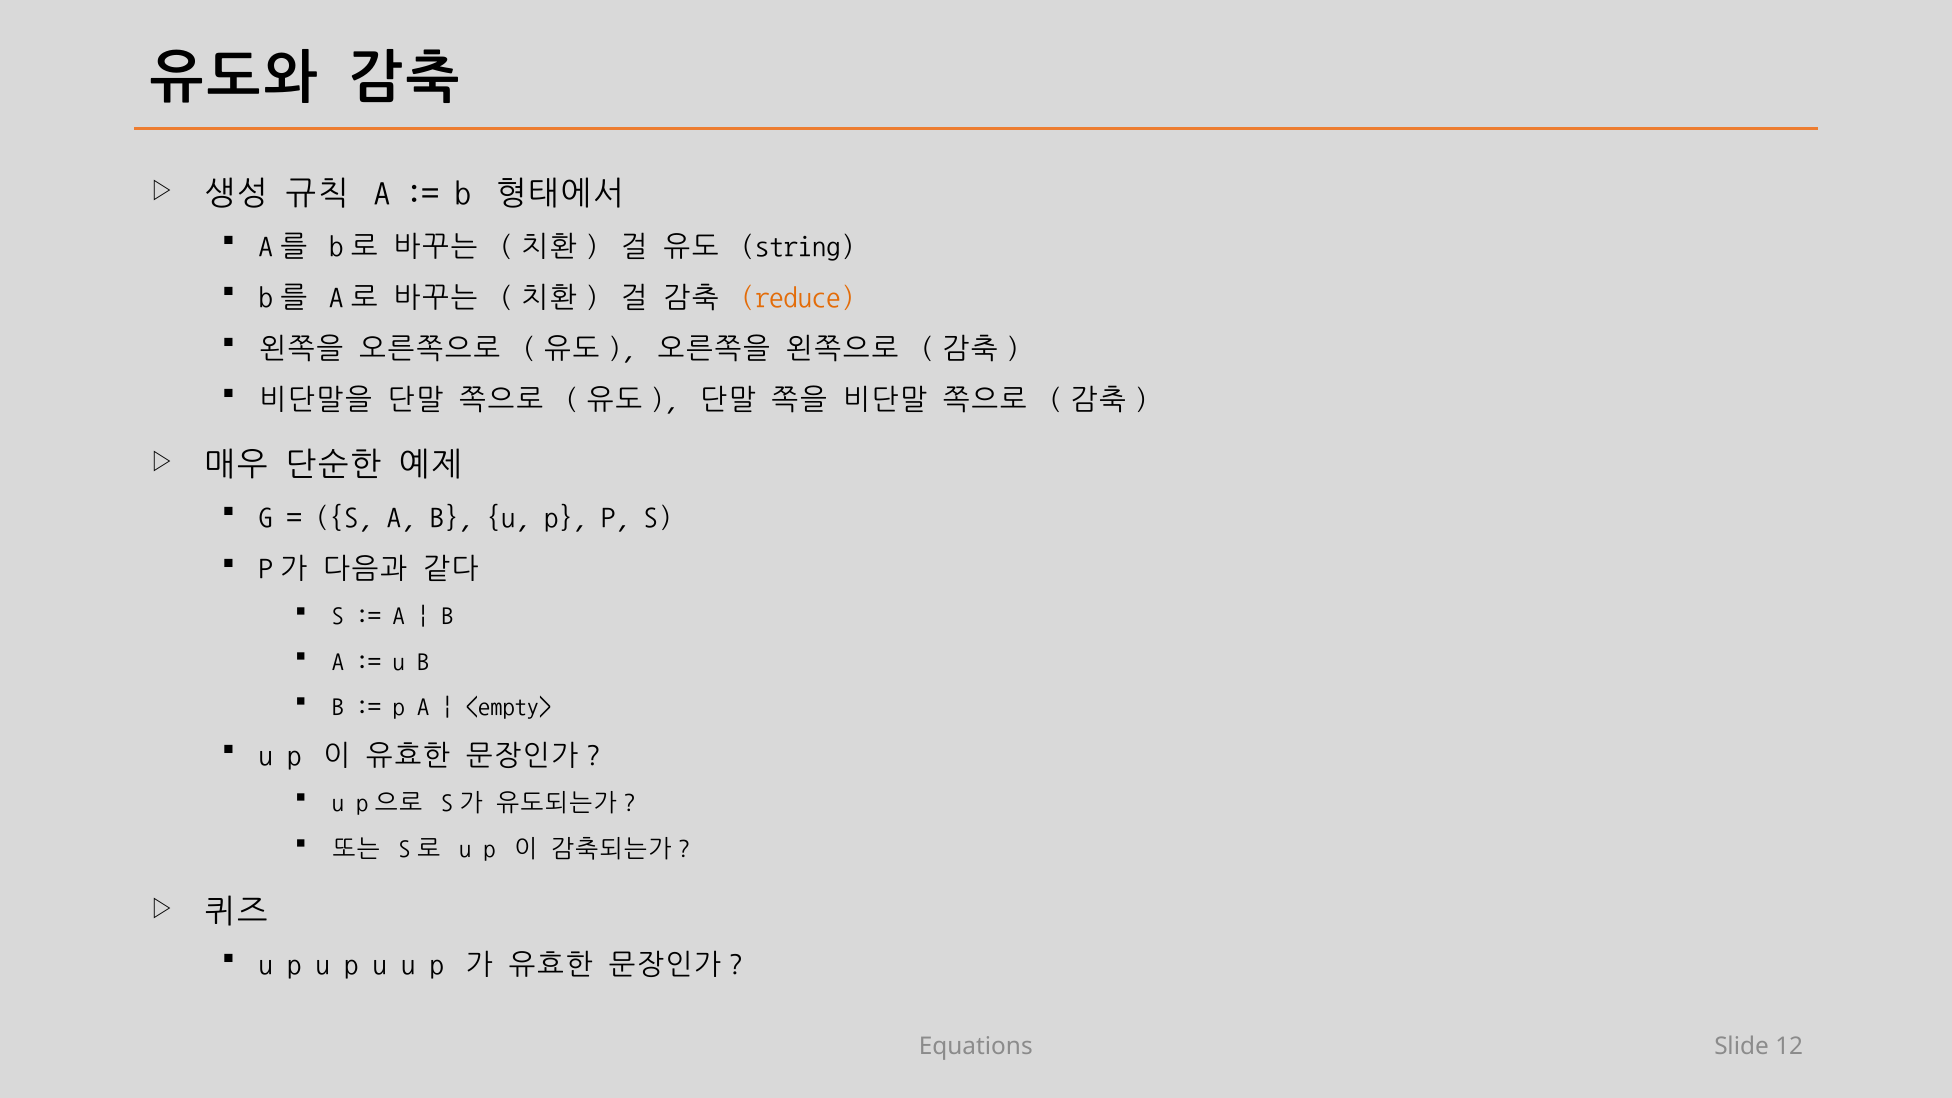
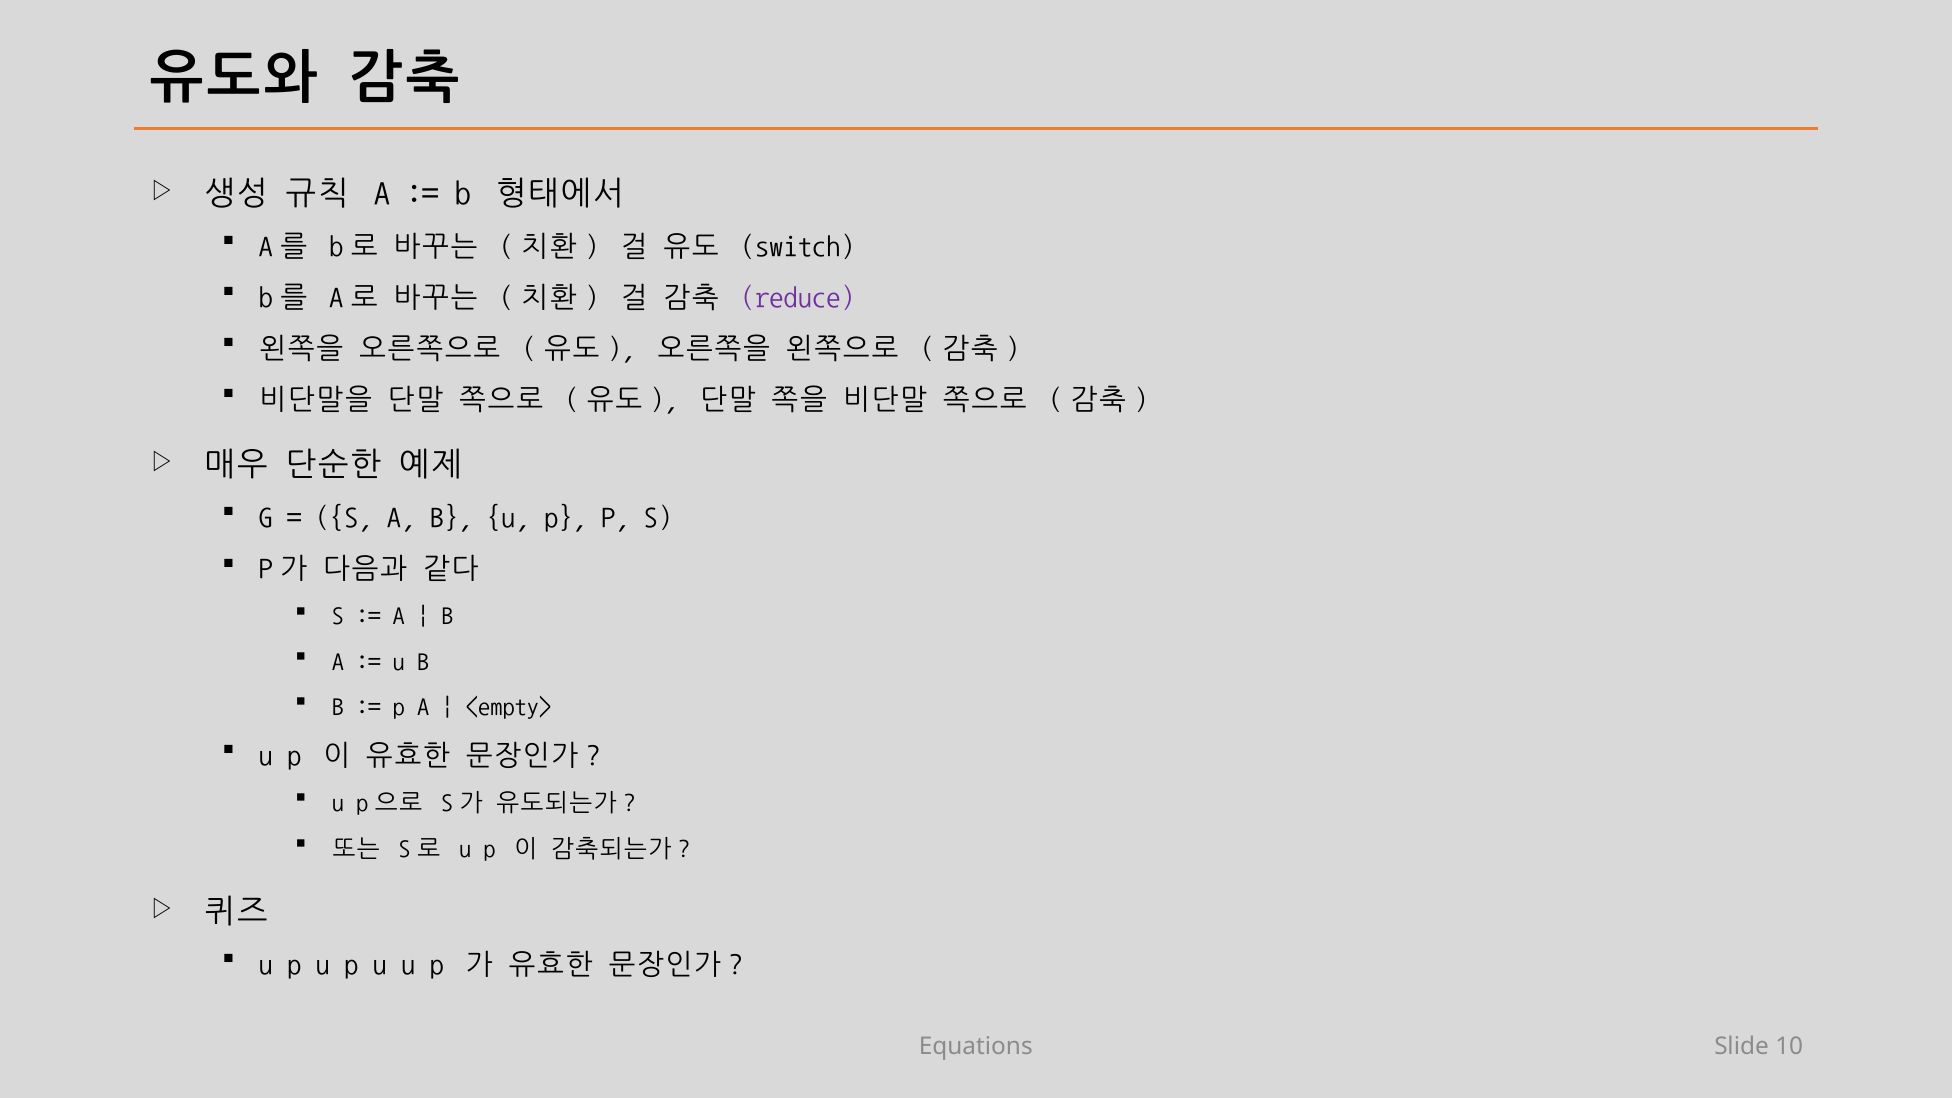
string: string -> switch (798, 246)
reduce colour: orange -> purple (798, 297)
12: 12 -> 10 (1789, 1047)
